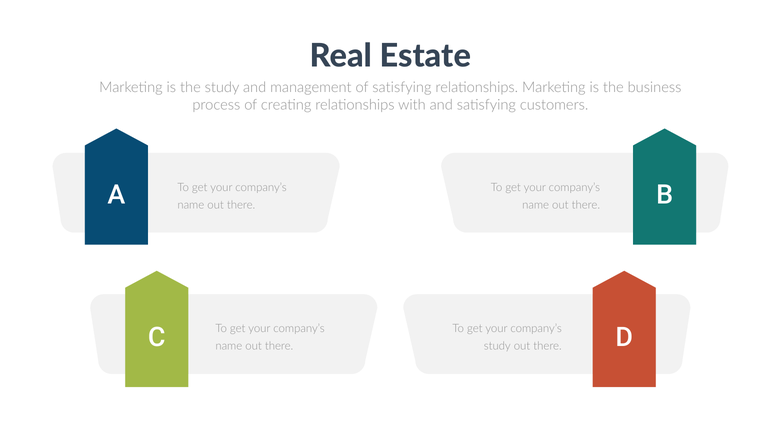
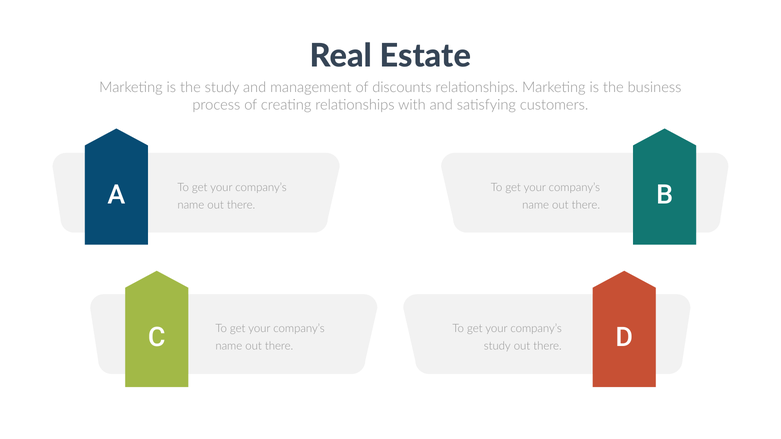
of satisfying: satisfying -> discounts (402, 88)
